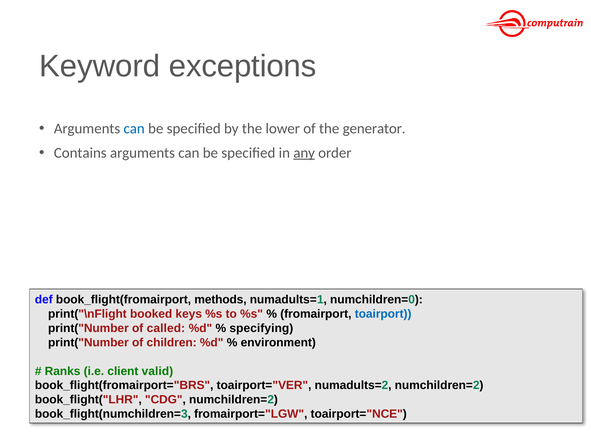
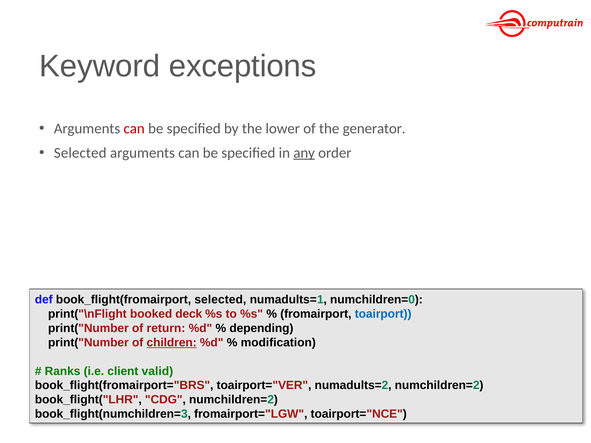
can colour: blue -> red (134, 129)
Contains: Contains -> Selected (80, 153)
book_flight(fromairport methods: methods -> selected (220, 300)
keys: keys -> deck (189, 314)
called: called -> return (166, 328)
specifying: specifying -> depending (261, 328)
children underline: none -> present (172, 343)
environment: environment -> modification (278, 343)
